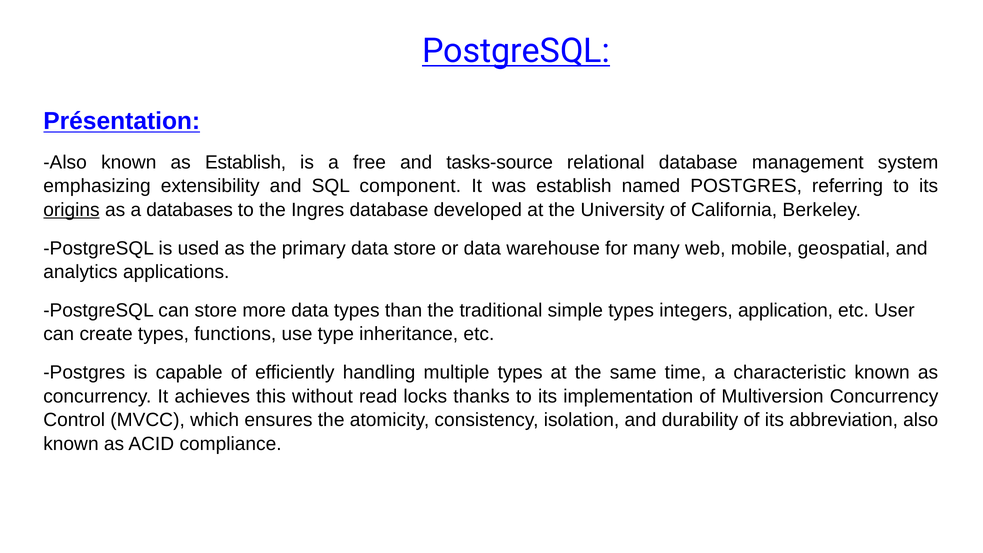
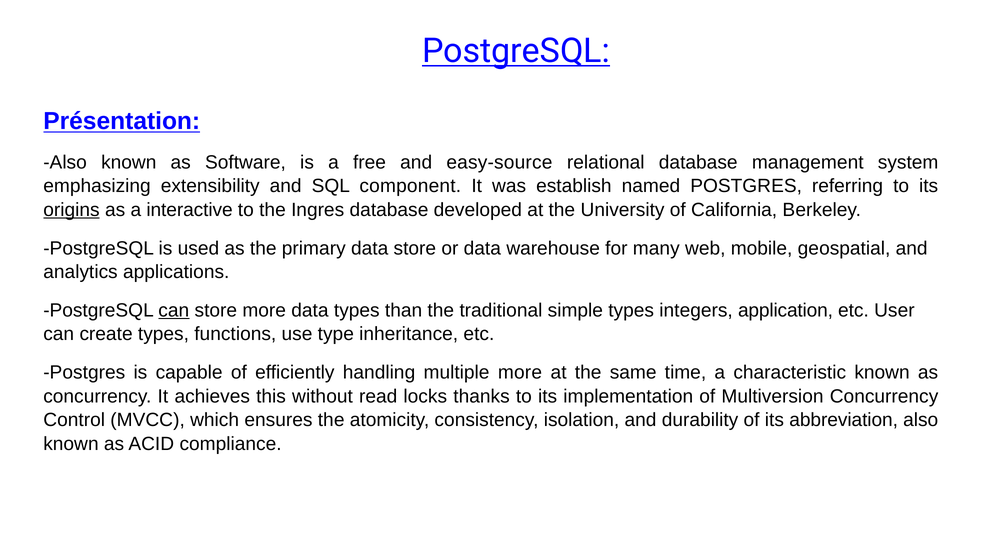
as Establish: Establish -> Software (245, 162)
tasks-source: tasks-source -> easy-source (499, 162)
databases: databases -> interactive (190, 210)
can underline: none -> present (174, 310)
multiple types: types -> more (520, 373)
